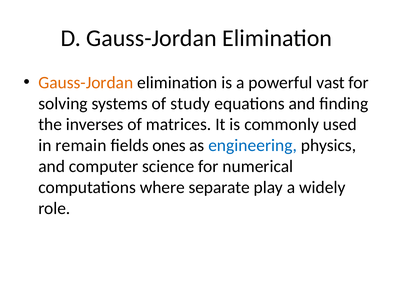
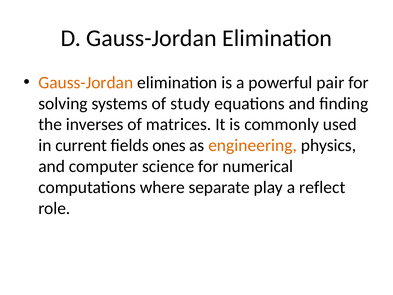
vast: vast -> pair (330, 82)
remain: remain -> current (81, 145)
engineering colour: blue -> orange (253, 145)
widely: widely -> reflect (322, 187)
